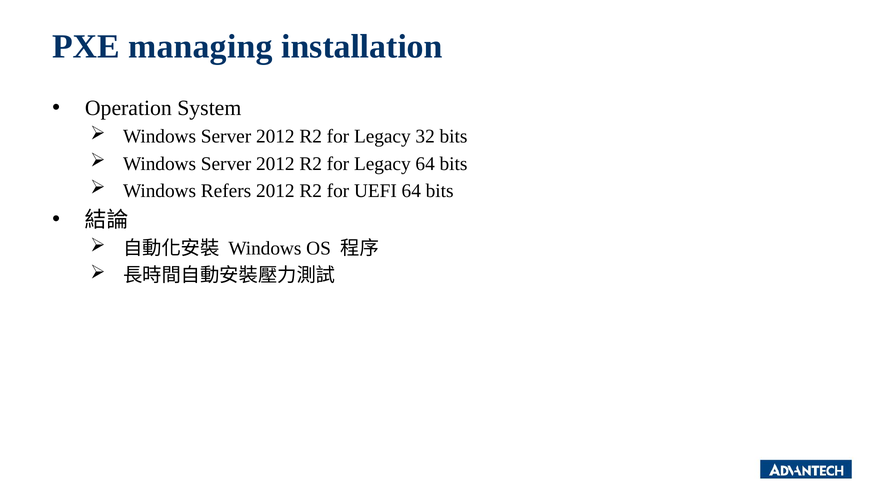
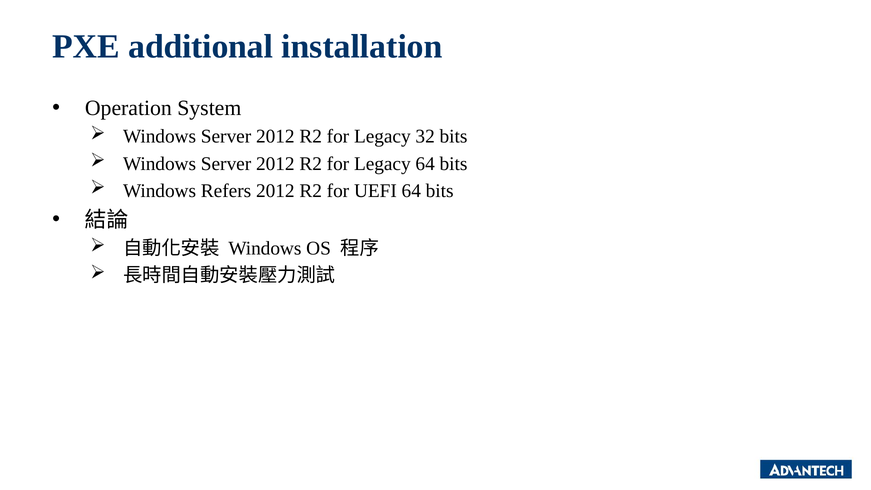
managing: managing -> additional (201, 47)
